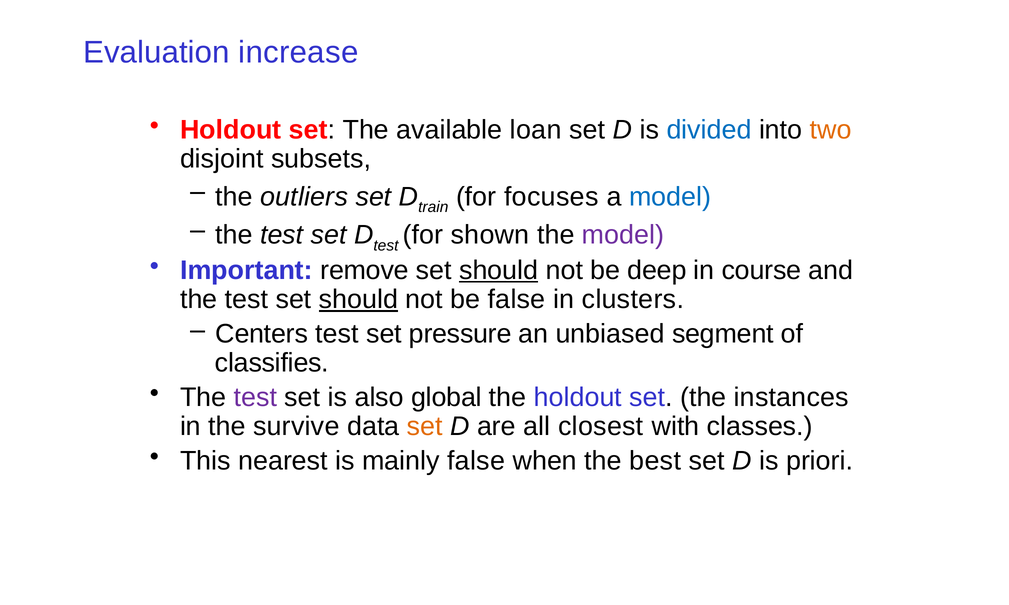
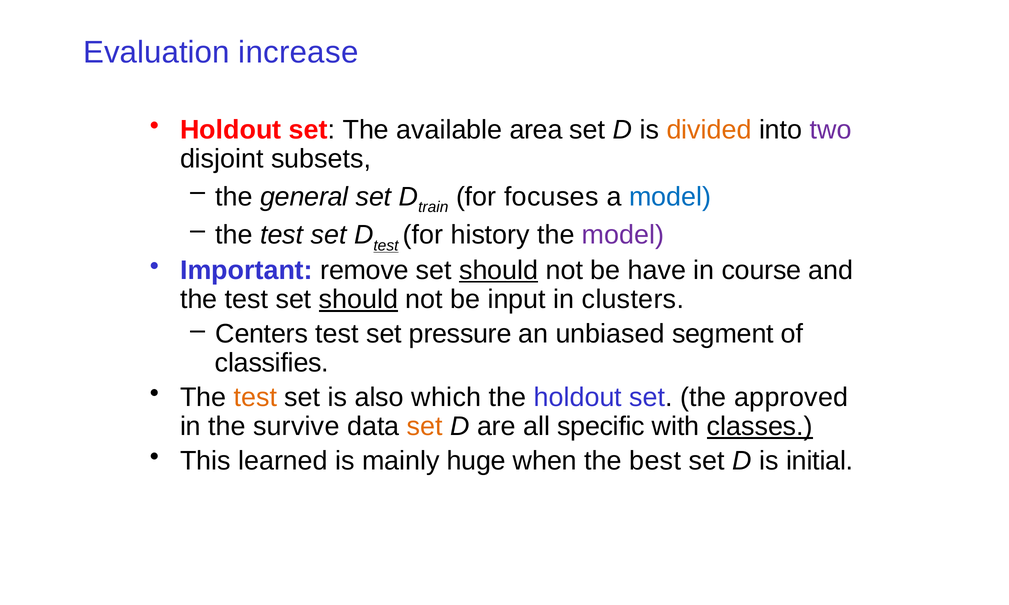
loan: loan -> area (536, 130)
divided colour: blue -> orange (709, 130)
two colour: orange -> purple (831, 130)
outliers: outliers -> general (304, 197)
test underline: none -> present (386, 246)
shown: shown -> history (490, 235)
deep: deep -> have (657, 271)
be false: false -> input (517, 300)
test colour: purple -> orange (255, 398)
global: global -> which (446, 398)
instances: instances -> approved (791, 398)
closest: closest -> specific (601, 427)
classes underline: none -> present (760, 427)
nearest: nearest -> learned (283, 461)
mainly false: false -> huge (476, 461)
priori: priori -> initial (820, 461)
